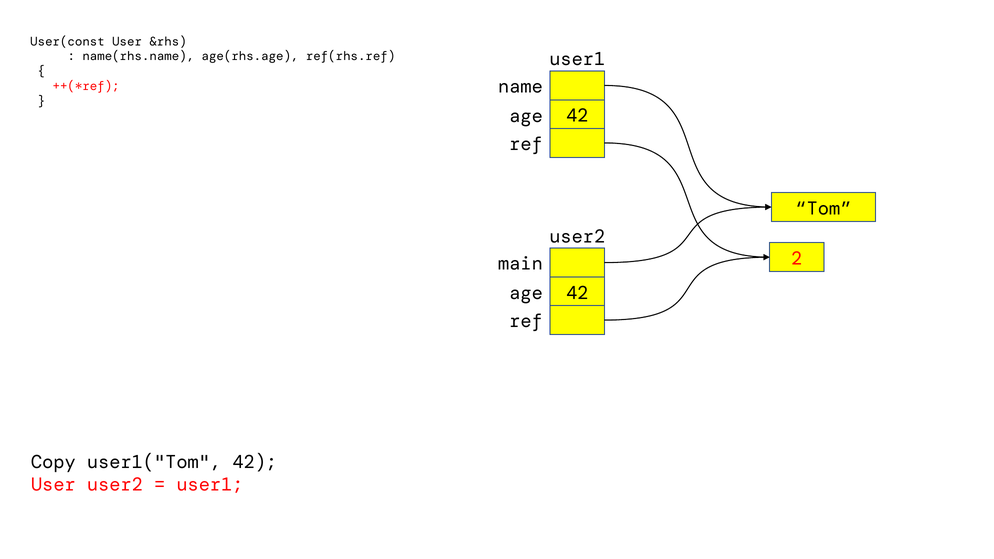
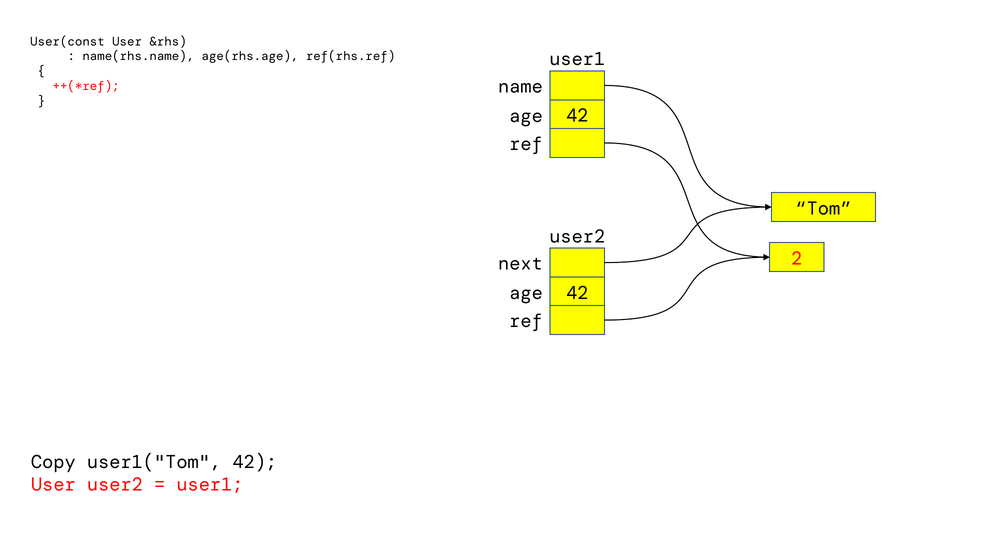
main: main -> next (520, 264)
